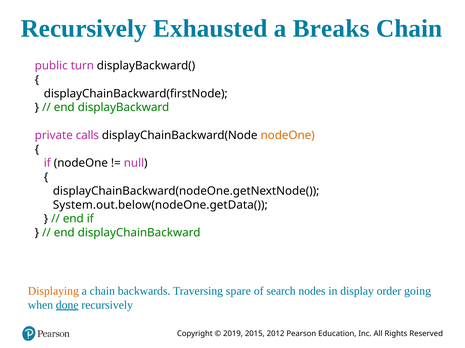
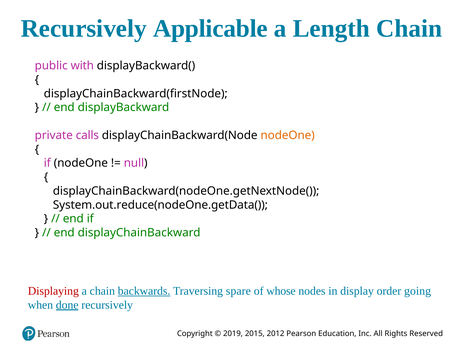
Exhausted: Exhausted -> Applicable (210, 29)
Breaks: Breaks -> Length (331, 29)
turn: turn -> with (82, 66)
System.out.below(nodeOne.getData(: System.out.below(nodeOne.getData( -> System.out.reduce(nodeOne.getData( (160, 205)
Displaying colour: orange -> red (53, 292)
backwards underline: none -> present (144, 292)
search: search -> whose (281, 292)
